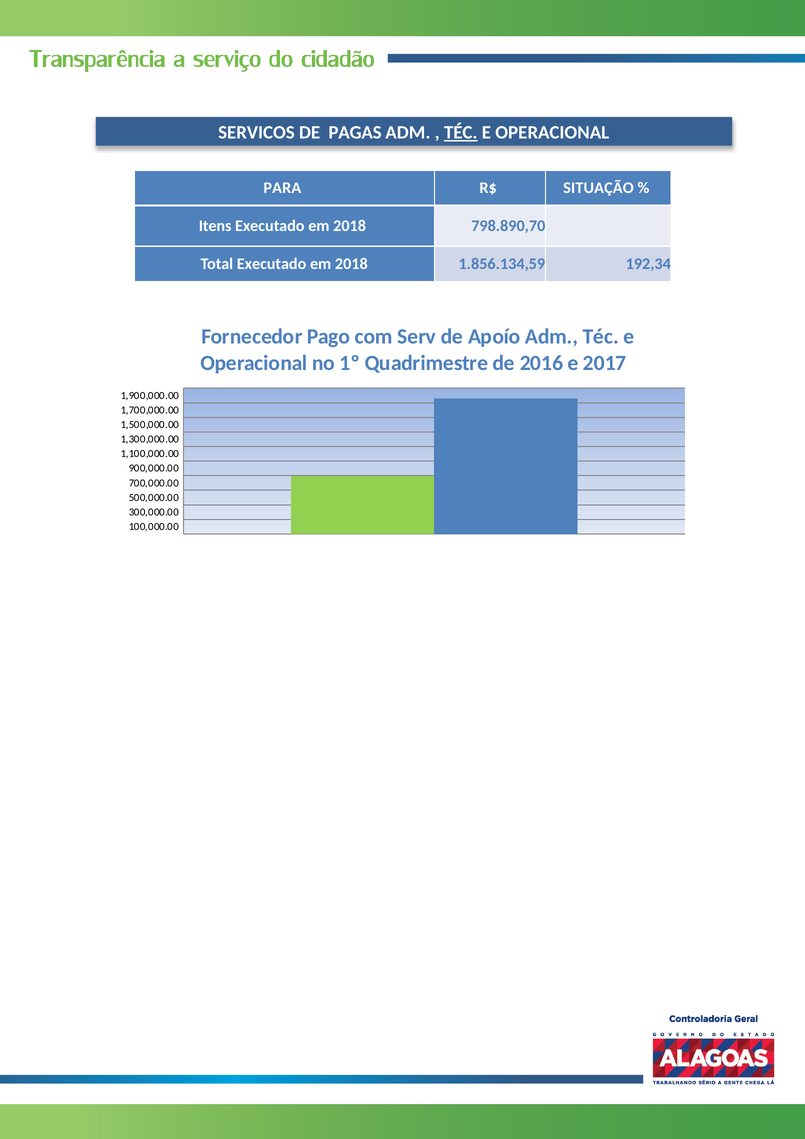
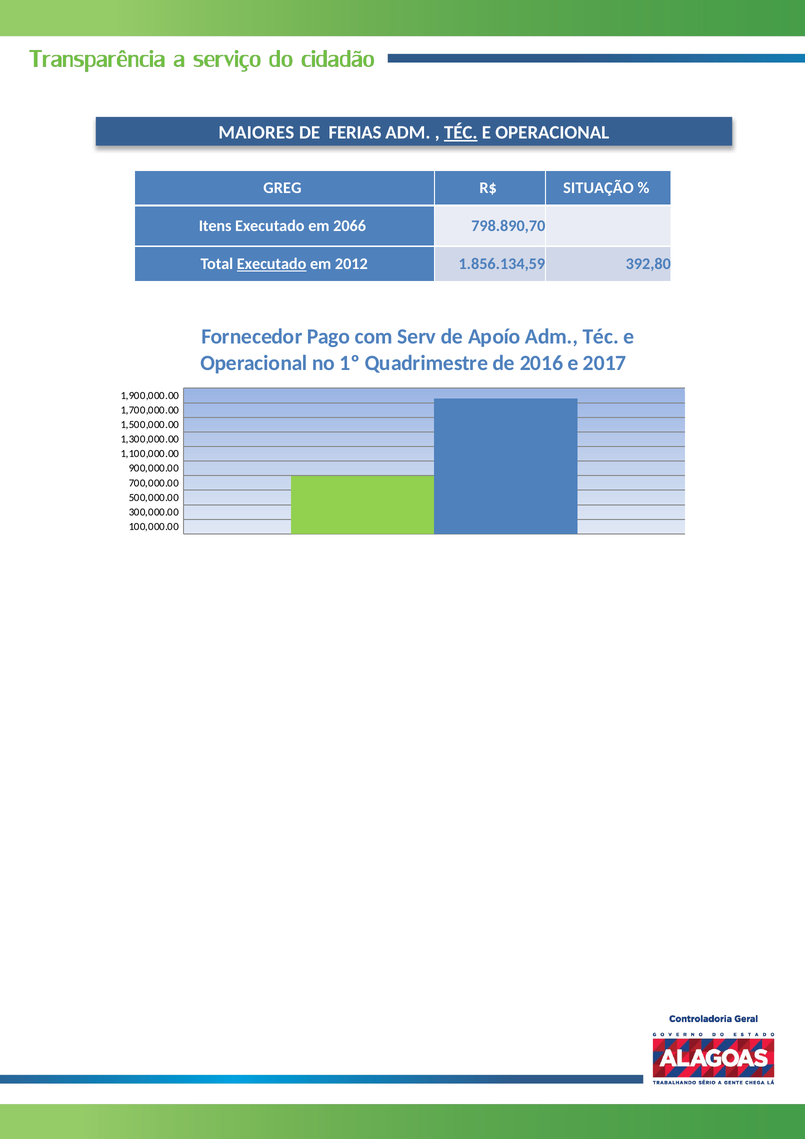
SERVICOS: SERVICOS -> MAIORES (256, 133)
PAGAS: PAGAS -> FERIAS (355, 133)
PARA: PARA -> GREG (282, 188)
2018: 2018 -> 2066 (350, 226)
Executado underline: none -> present (272, 264)
2018: 2018 -> 2012 (351, 264)
192,34: 192,34 -> 392,80 (648, 264)
